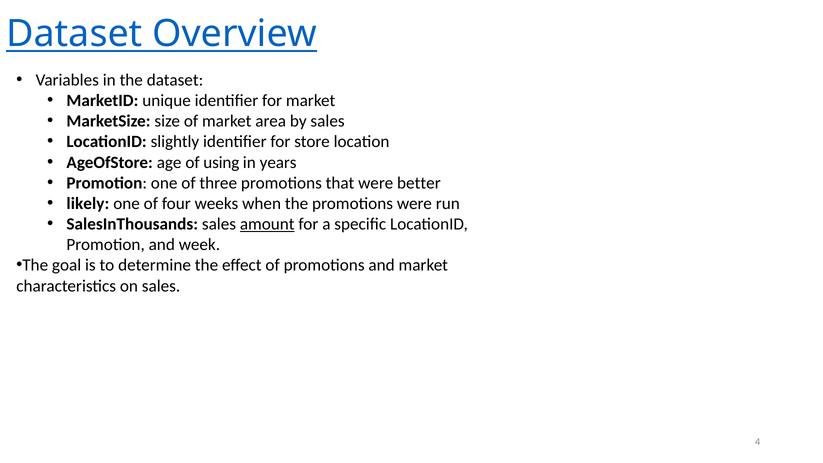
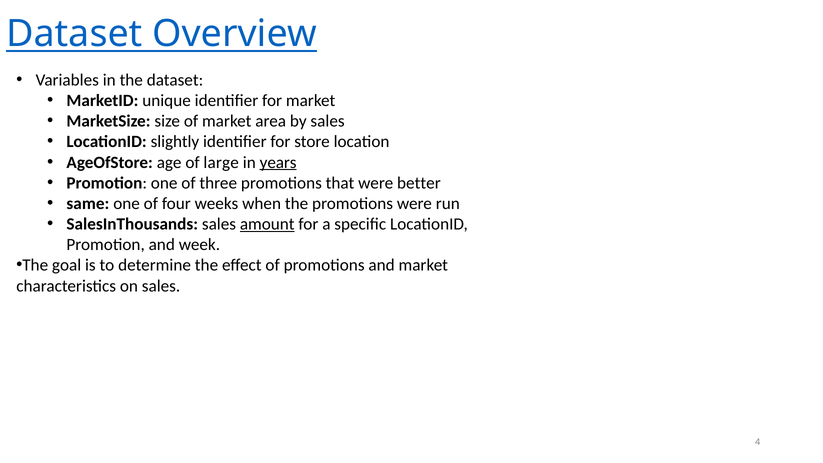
using: using -> large (221, 162)
years underline: none -> present (278, 162)
likely: likely -> same (88, 203)
